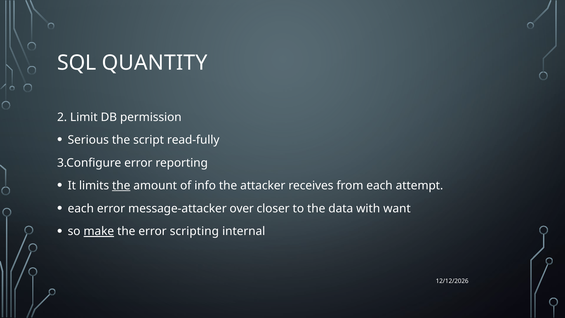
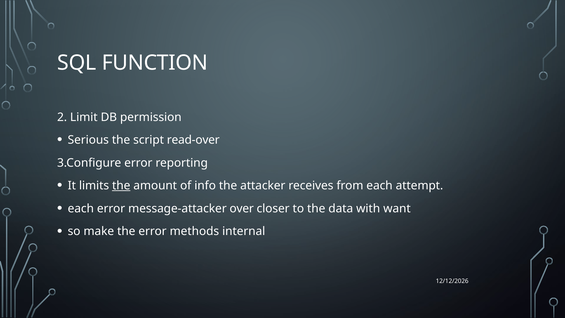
QUANTITY: QUANTITY -> FUNCTION (155, 63)
read-fully: read-fully -> read-over (193, 140)
make underline: present -> none (99, 231)
scripting: scripting -> methods (194, 231)
